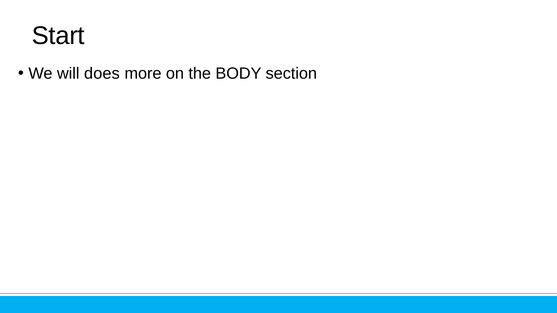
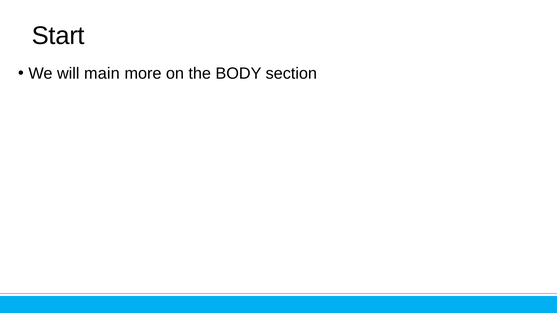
does: does -> main (102, 73)
